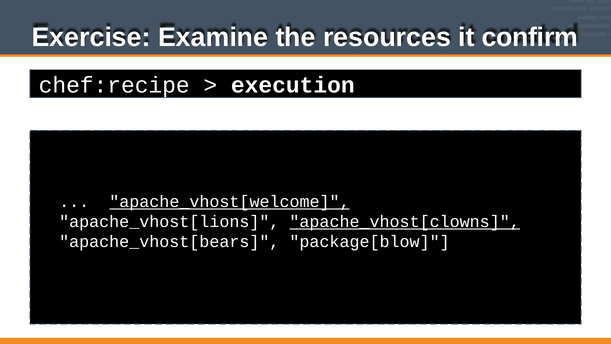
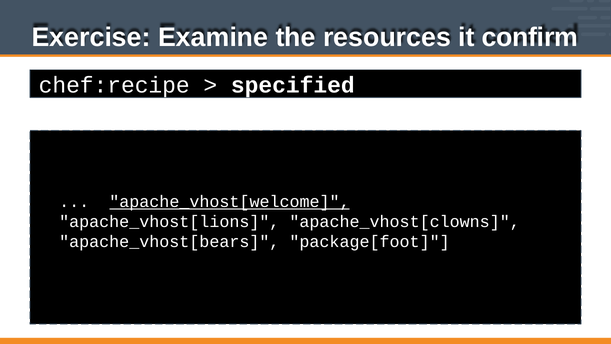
execution: execution -> specified (293, 85)
apache_vhost[clowns underline: present -> none (405, 222)
package[blow: package[blow -> package[foot (370, 242)
